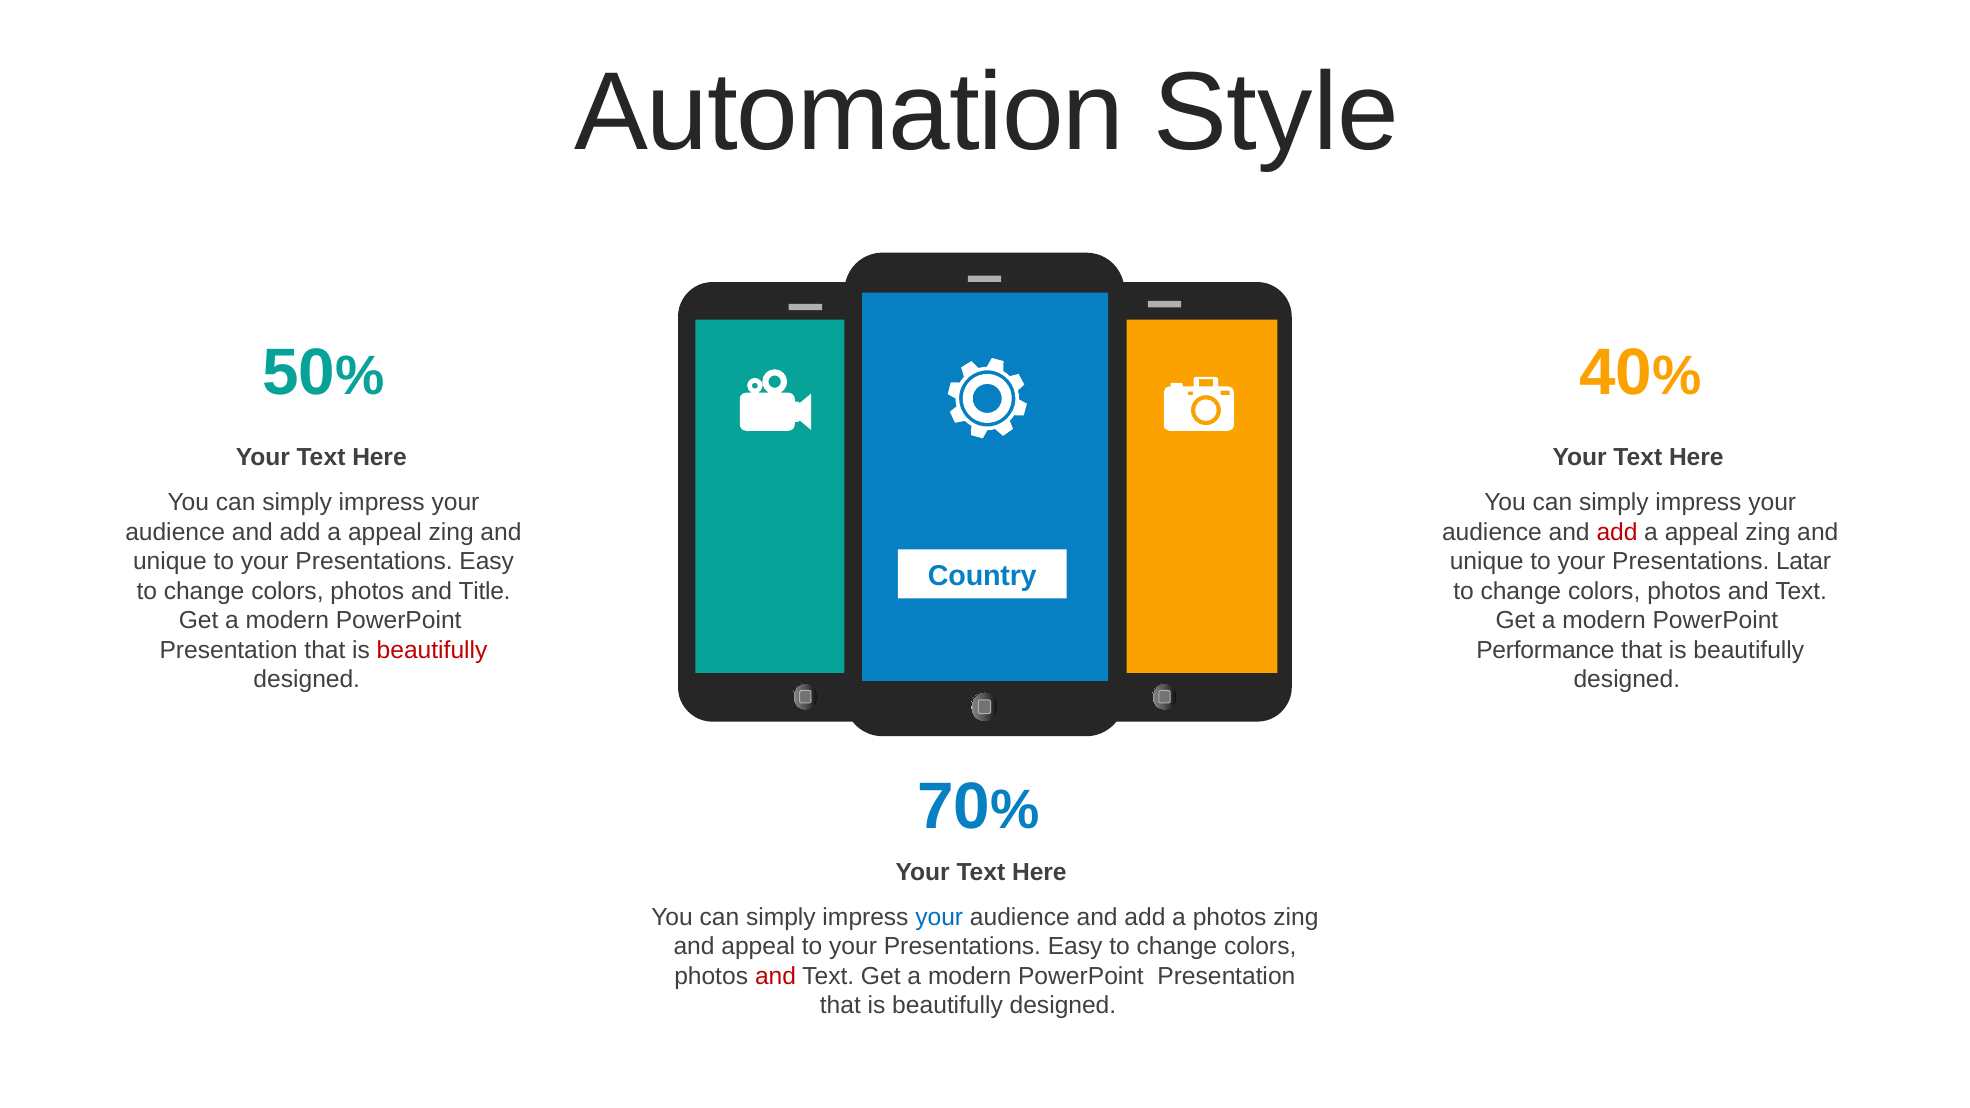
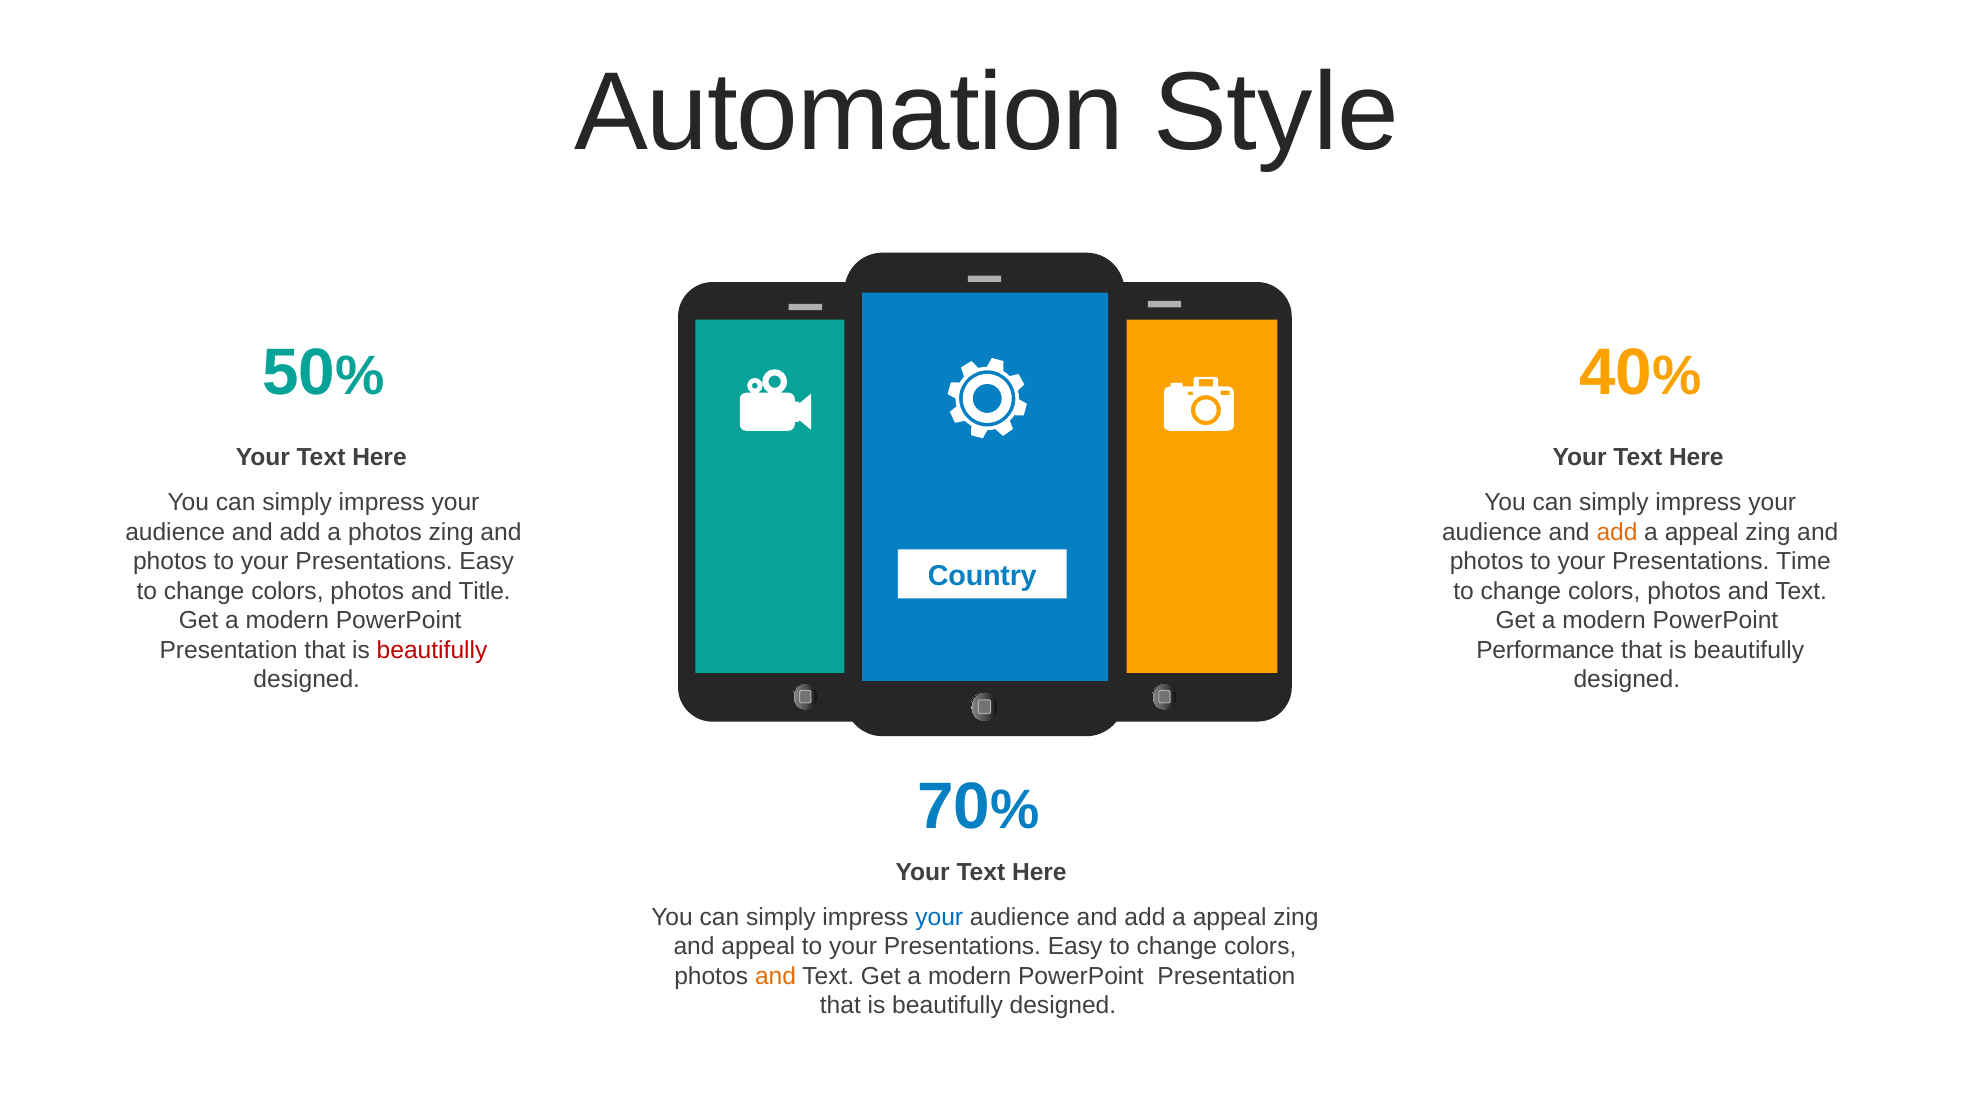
appeal: appeal -> photos (385, 532)
add colour: red -> orange (1617, 532)
unique: unique -> photos (170, 562)
unique: unique -> photos (1487, 562)
Latar: Latar -> Time (1803, 562)
photos: photos -> appeal (1230, 917)
and colour: red -> orange (775, 976)
